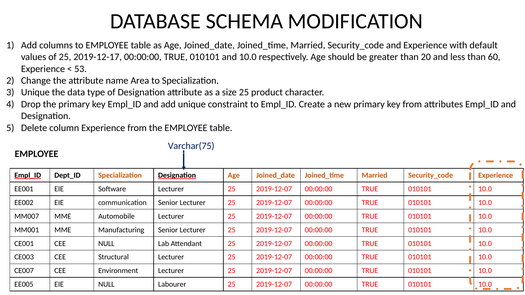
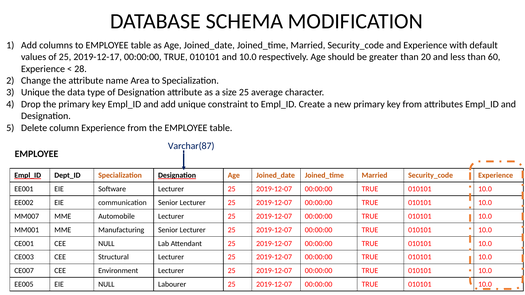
53: 53 -> 28 (81, 69)
product: product -> average (267, 92)
Varchar(75: Varchar(75 -> Varchar(87 (191, 146)
